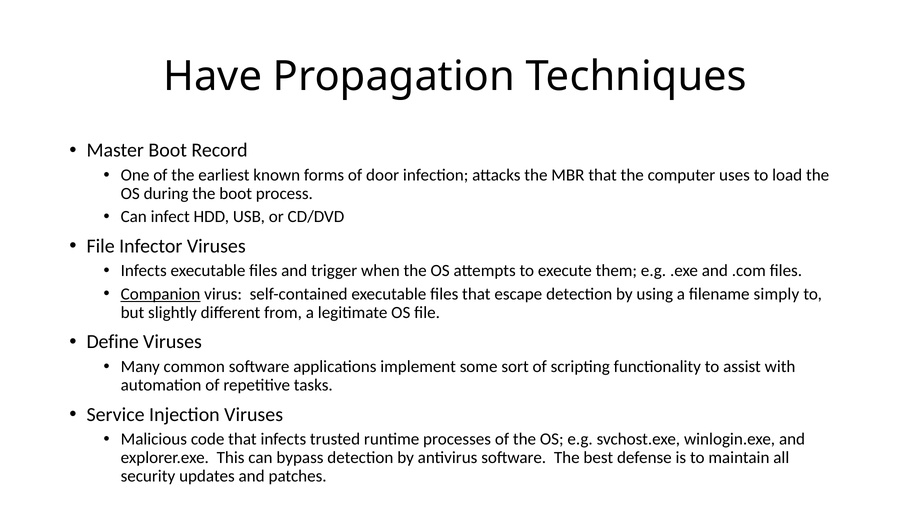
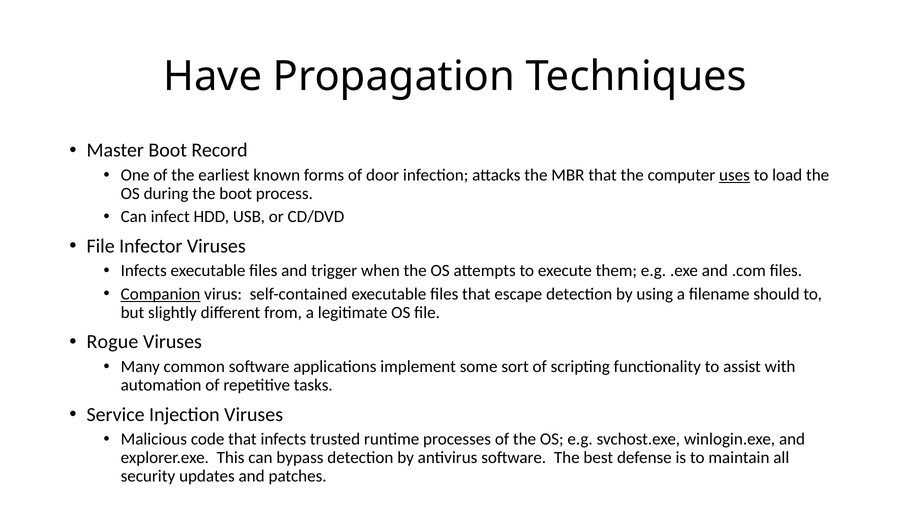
uses underline: none -> present (734, 175)
simply: simply -> should (777, 294)
Define: Define -> Rogue (112, 342)
